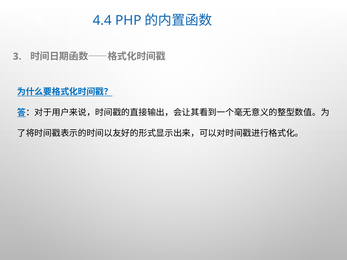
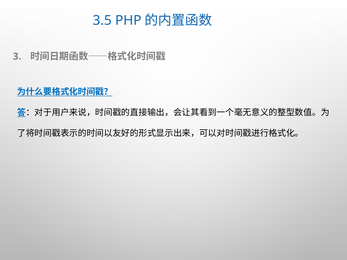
4.4: 4.4 -> 3.5 (102, 20)
